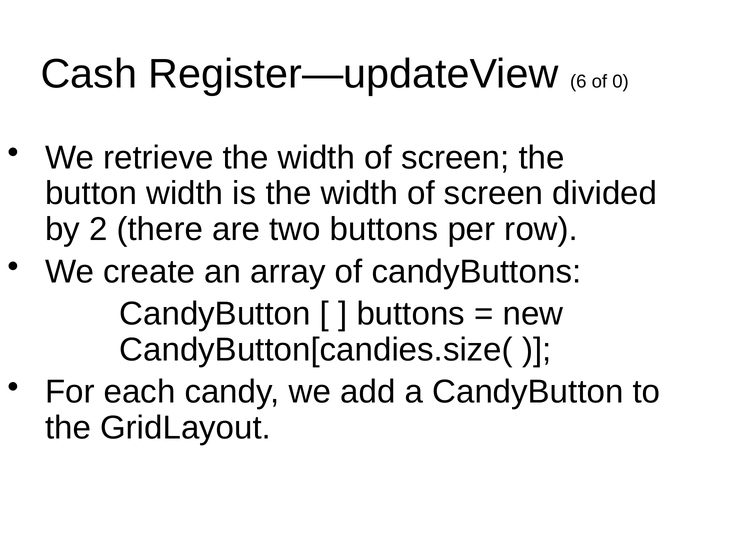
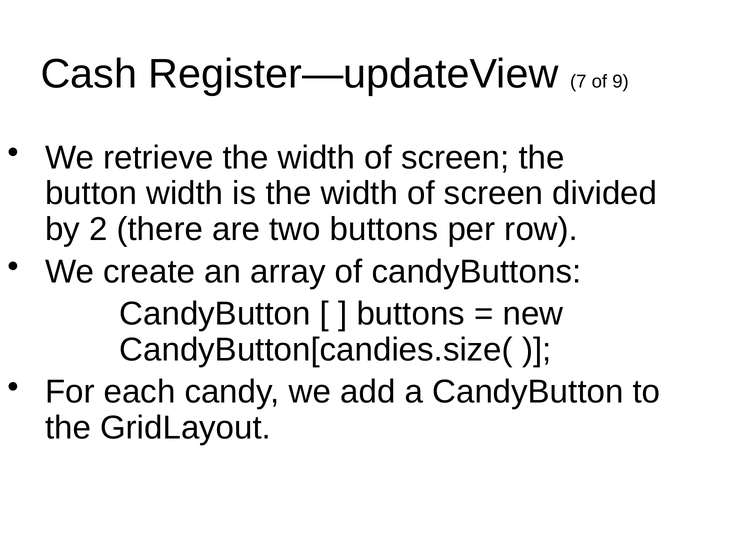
6: 6 -> 7 (578, 82)
0: 0 -> 9 (621, 82)
